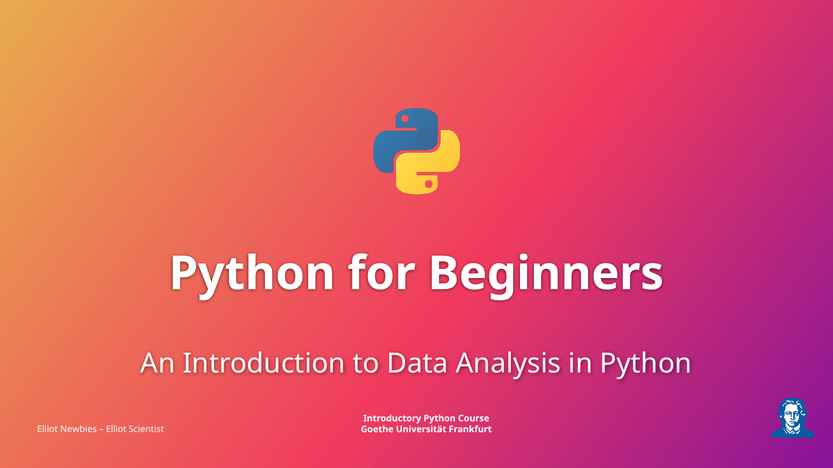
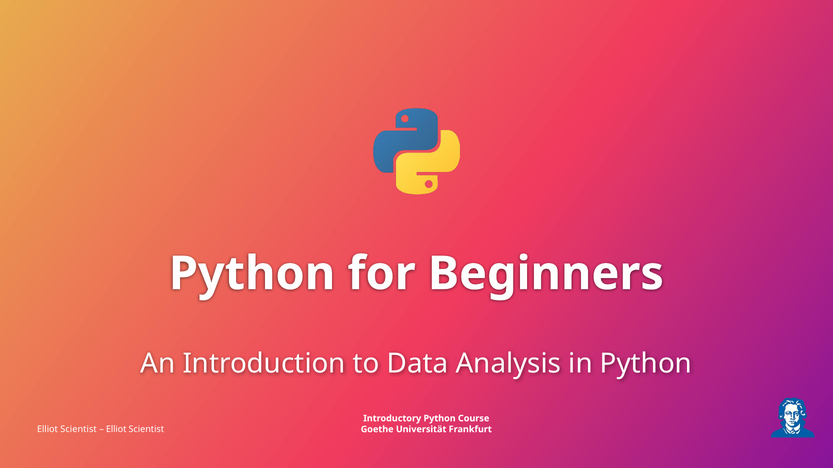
Newbies: Newbies -> Scientist (79, 430)
